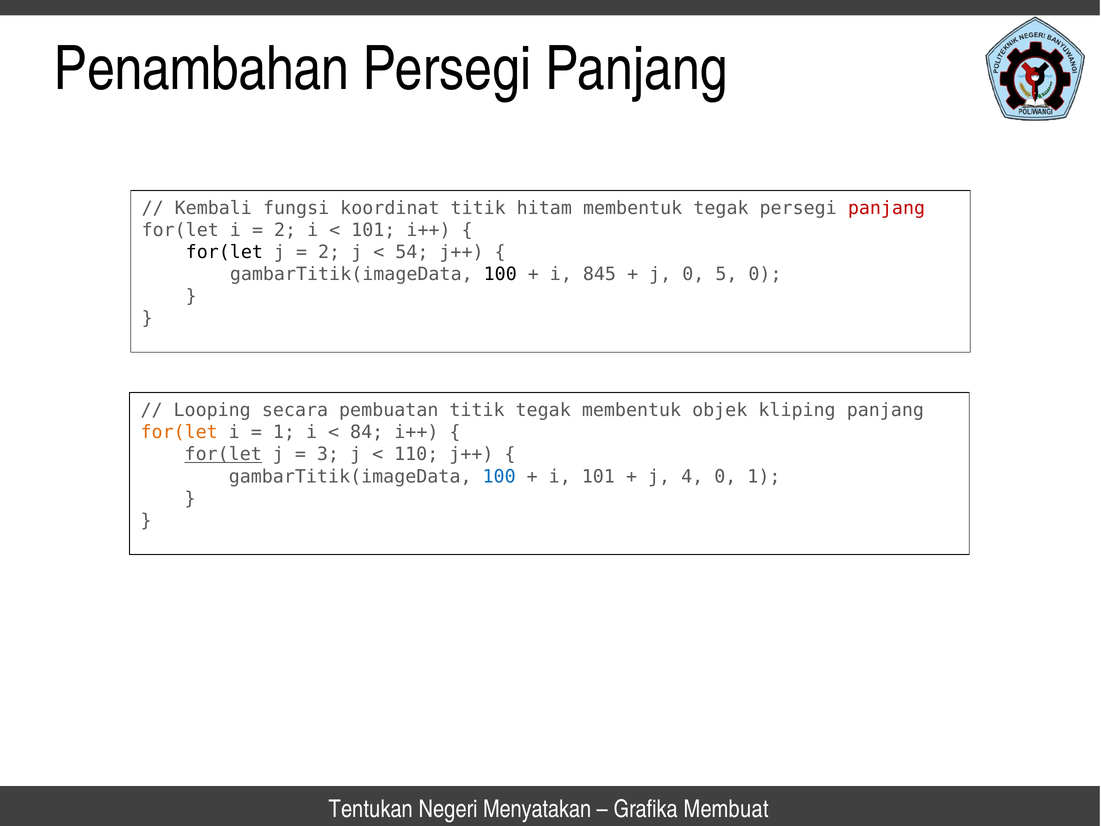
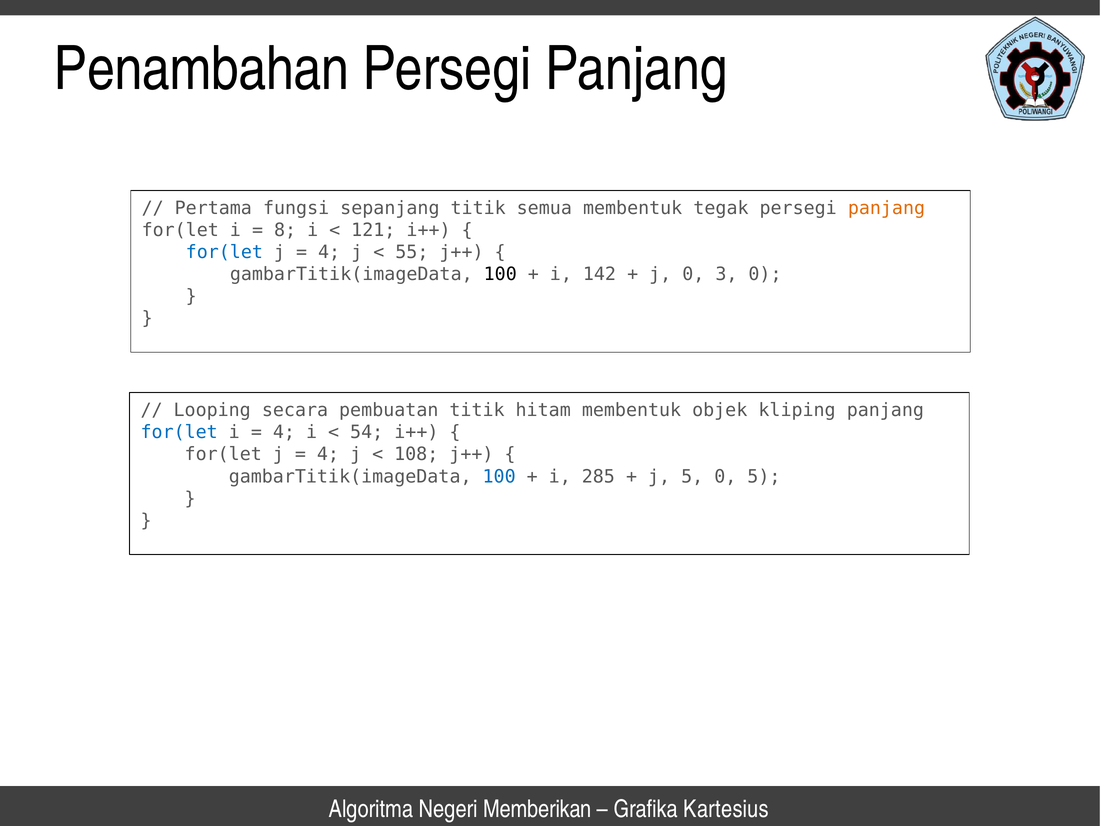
Kembali: Kembali -> Pertama (213, 208)
koordinat: koordinat -> sepanjang (390, 208)
hitam: hitam -> semua (544, 208)
panjang colour: red -> orange (886, 208)
2: 2 -> 8 (285, 230)
101: 101 -> 121 (373, 230)
for(let colour: black -> blue (224, 252)
2: 2 -> 4 (329, 252)
54: 54 -> 55 (412, 252)
845: 845 -> 142 (599, 274)
5: 5 -> 3 (726, 274)
titik tegak: tegak -> hitam (543, 410)
for(let colour: orange -> blue (179, 432)
1: 1 -> 4 (284, 432)
84: 84 -> 54 (367, 432)
for(let underline: present -> none (223, 454)
3: 3 -> 4 (328, 454)
110: 110 -> 108 (416, 454)
i 101: 101 -> 285 (598, 476)
j 4: 4 -> 5 (692, 476)
0 1: 1 -> 5 (764, 476)
Tentukan: Tentukan -> Algoritma (371, 809)
Menyatakan: Menyatakan -> Memberikan (537, 809)
Membuat: Membuat -> Kartesius (726, 809)
